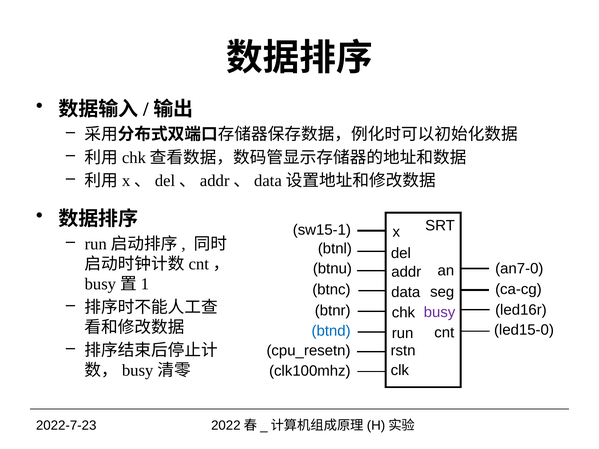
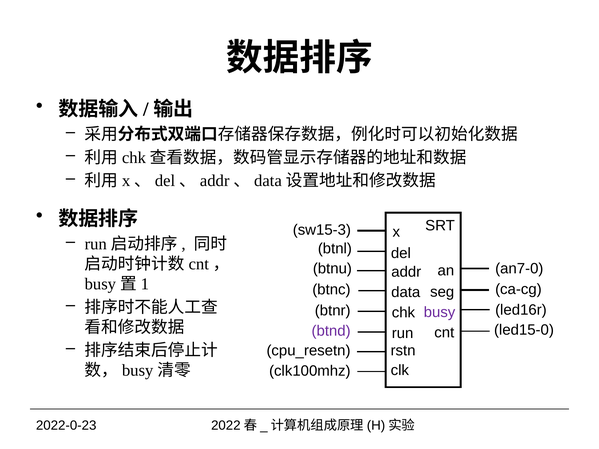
sw15-1: sw15-1 -> sw15-3 (322, 230)
btnd colour: blue -> purple (331, 331)
2022-7-23: 2022-7-23 -> 2022-0-23 (66, 426)
